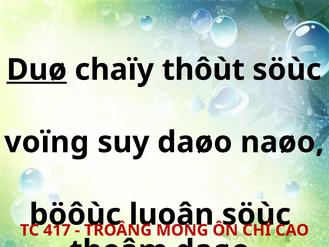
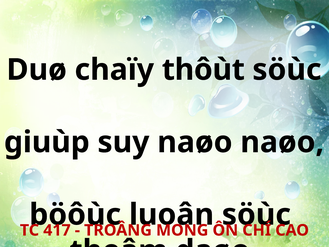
Duø underline: present -> none (37, 70)
voïng: voïng -> giuùp (47, 142)
suy daøo: daøo -> naøo (195, 142)
